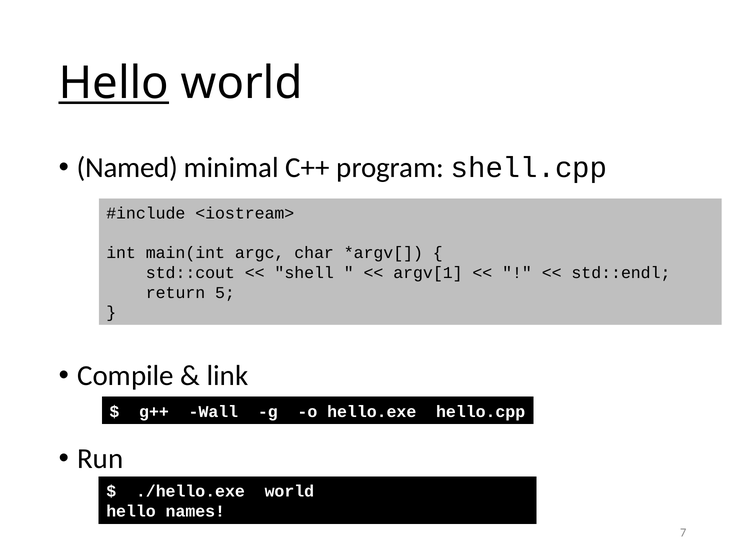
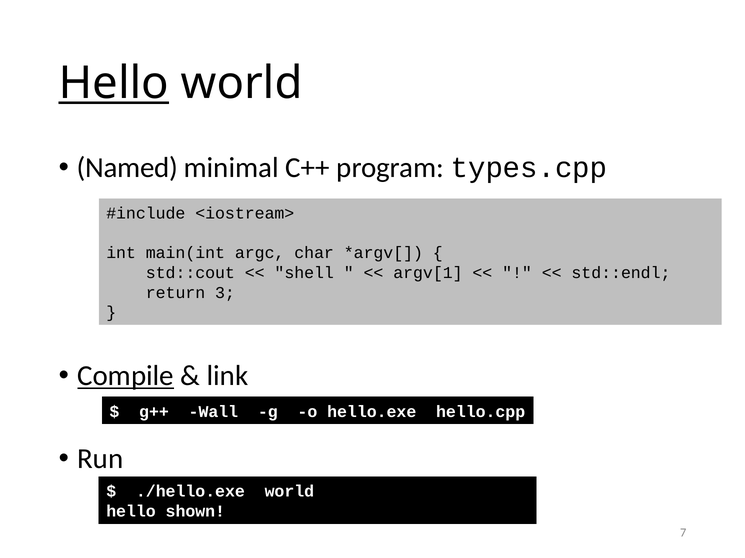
shell.cpp: shell.cpp -> types.cpp (529, 168)
5: 5 -> 3 (225, 293)
Compile underline: none -> present (126, 376)
names: names -> shown (195, 512)
